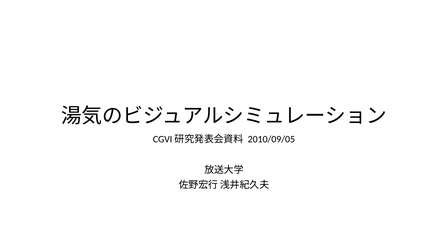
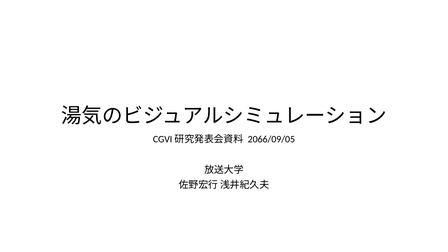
2010/09/05: 2010/09/05 -> 2066/09/05 (271, 139)
